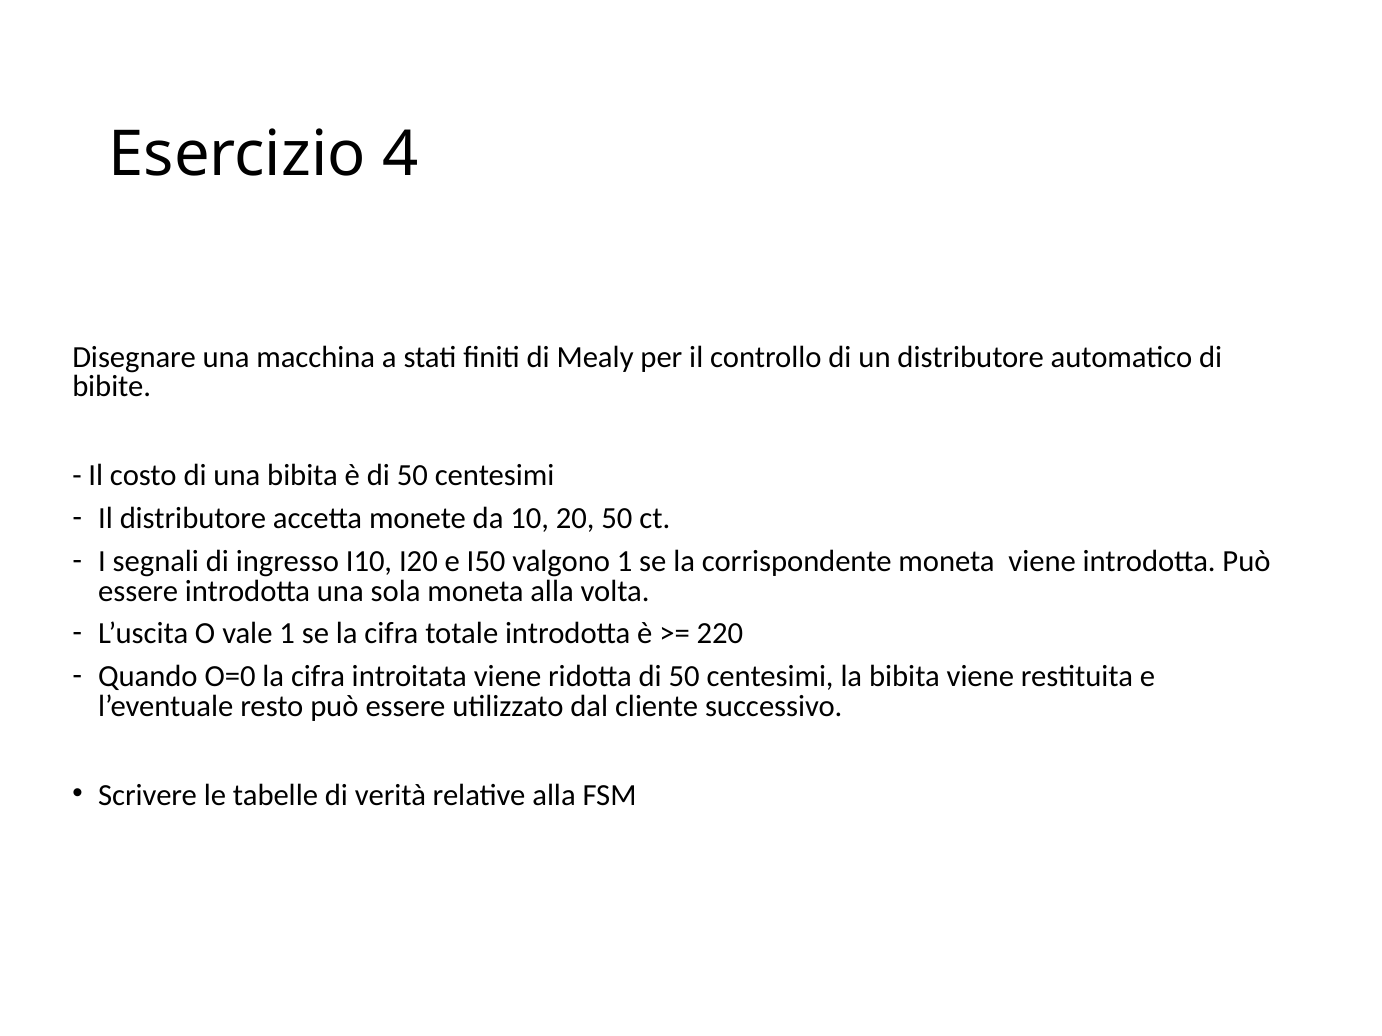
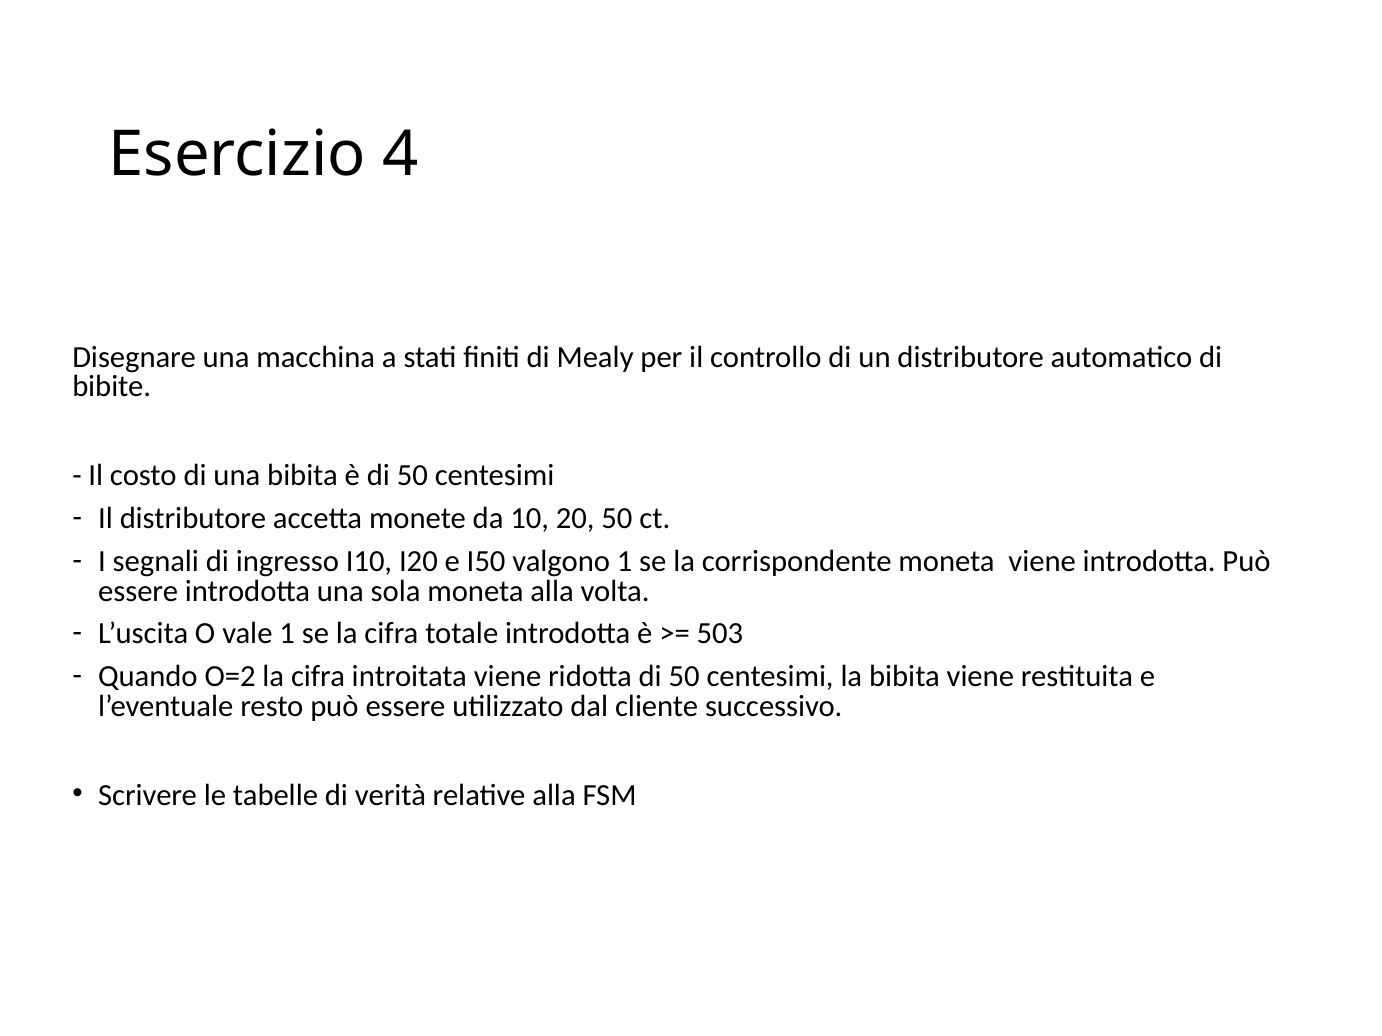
220: 220 -> 503 (720, 634)
O=0: O=0 -> O=2 (230, 677)
